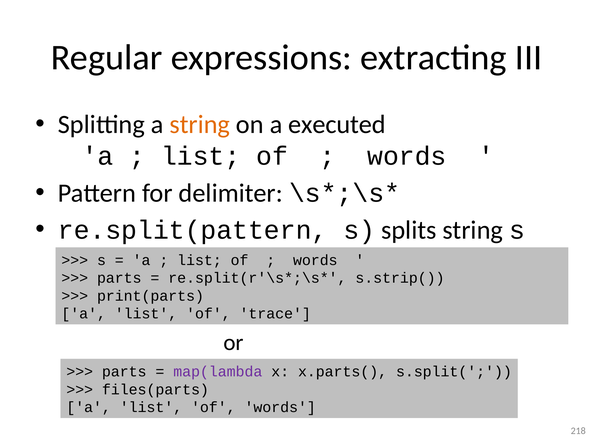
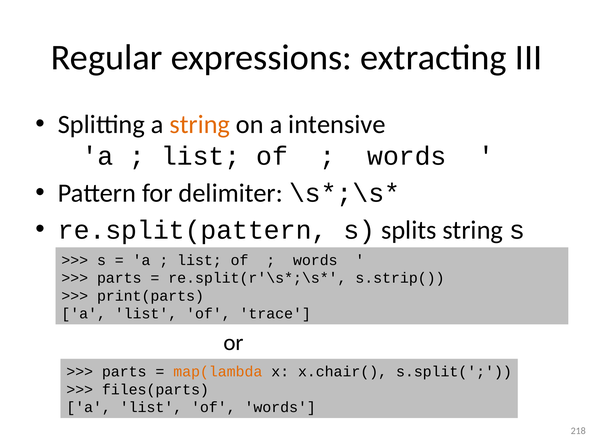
executed: executed -> intensive (337, 125)
map(lambda colour: purple -> orange (218, 372)
x.parts(: x.parts( -> x.chair( (343, 372)
